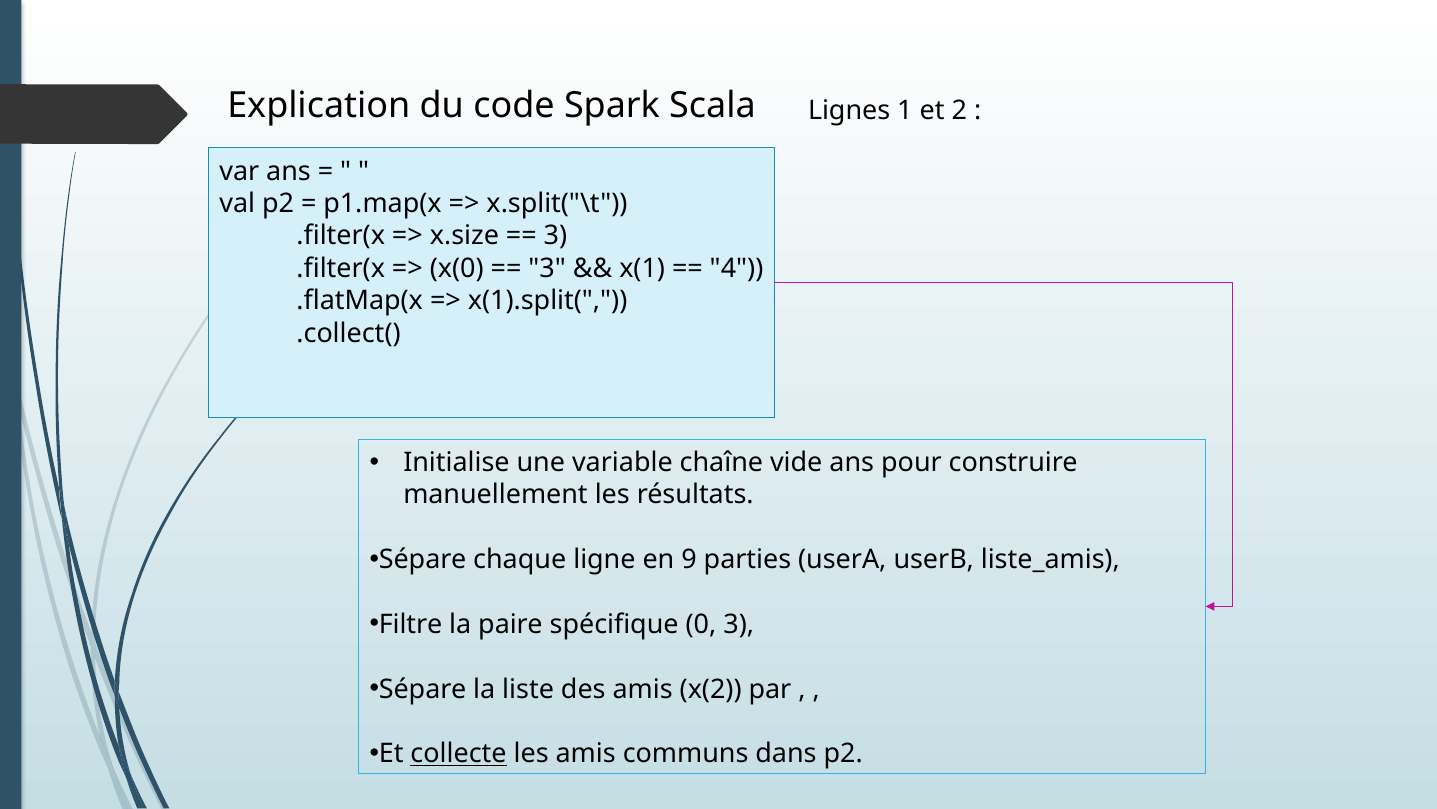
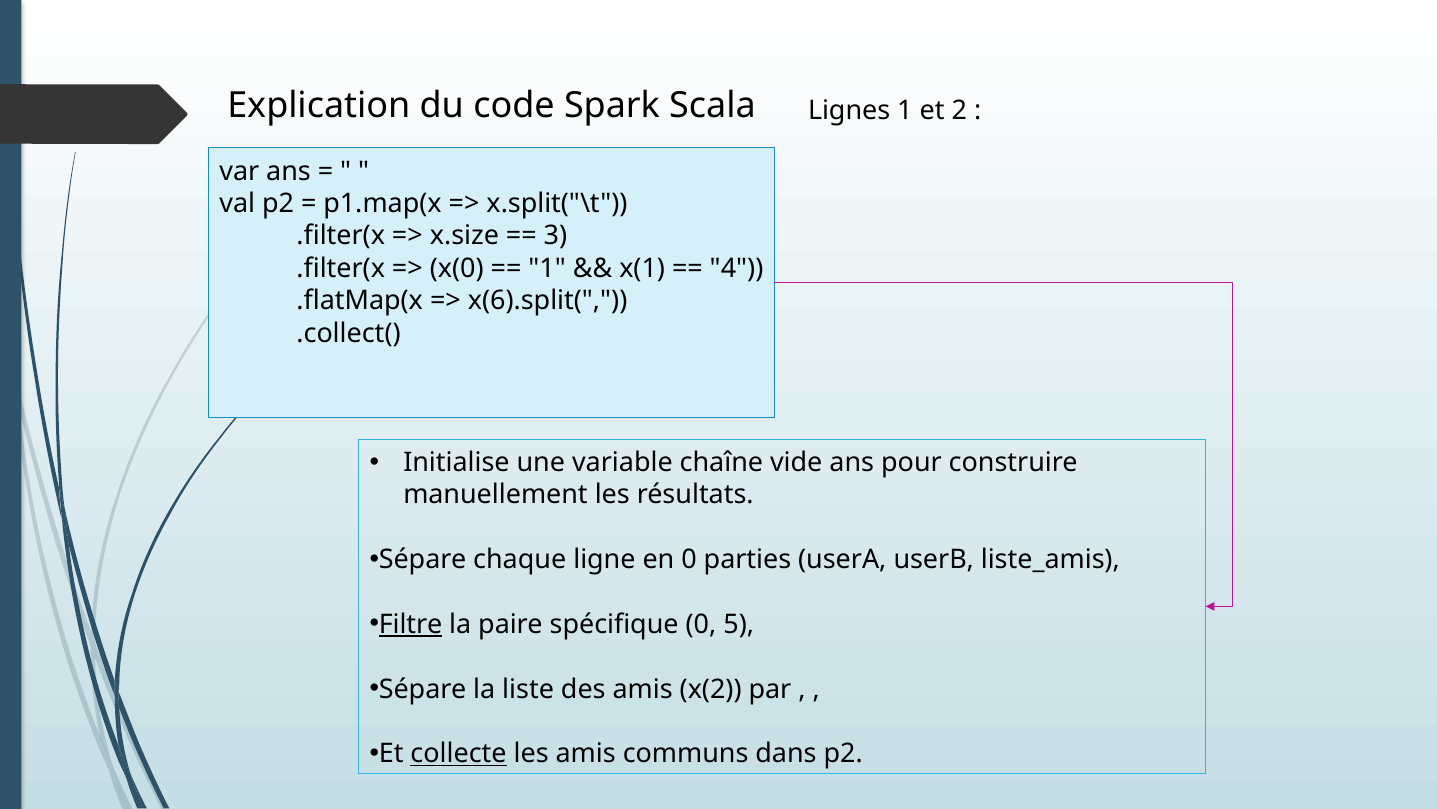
3: 3 -> 1 (547, 268)
x(1).split(: x(1).split( -> x(6).split( (548, 301)
en 9: 9 -> 0 (689, 559)
Filtre underline: none -> present (411, 624)
0 3: 3 -> 5 (739, 624)
